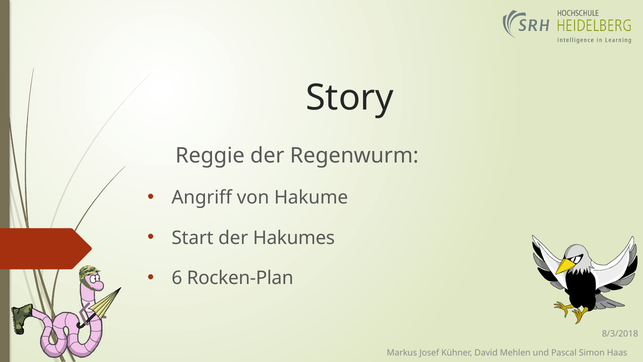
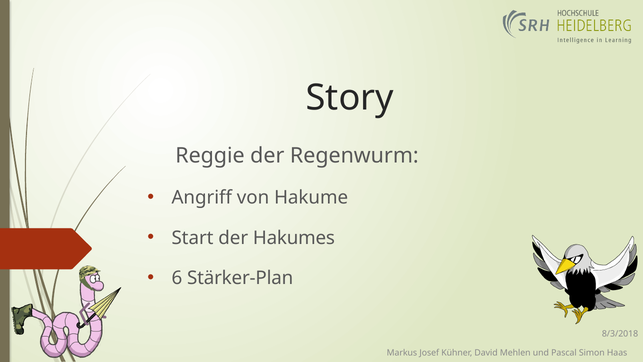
Rocken-Plan: Rocken-Plan -> Stärker-Plan (240, 278)
